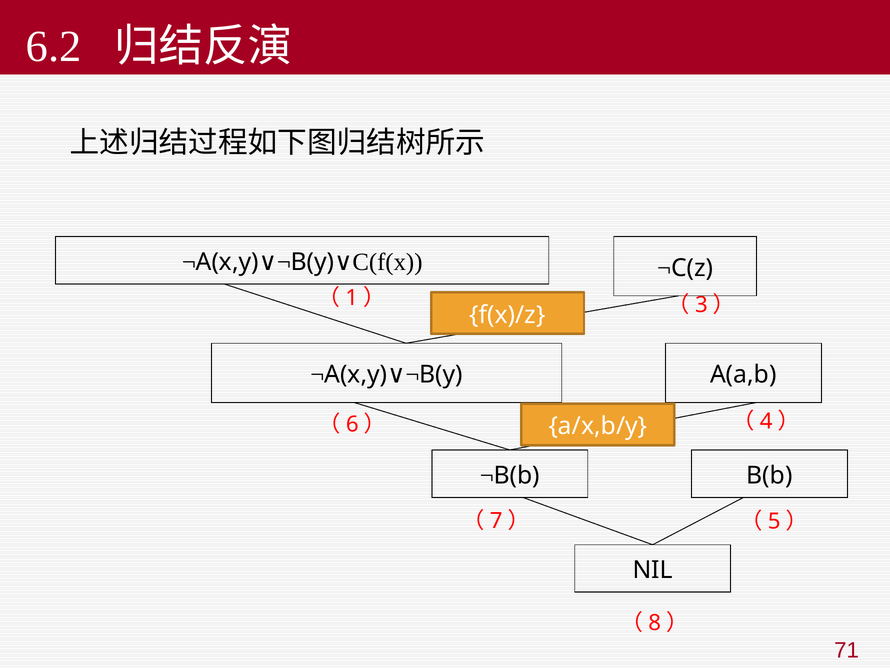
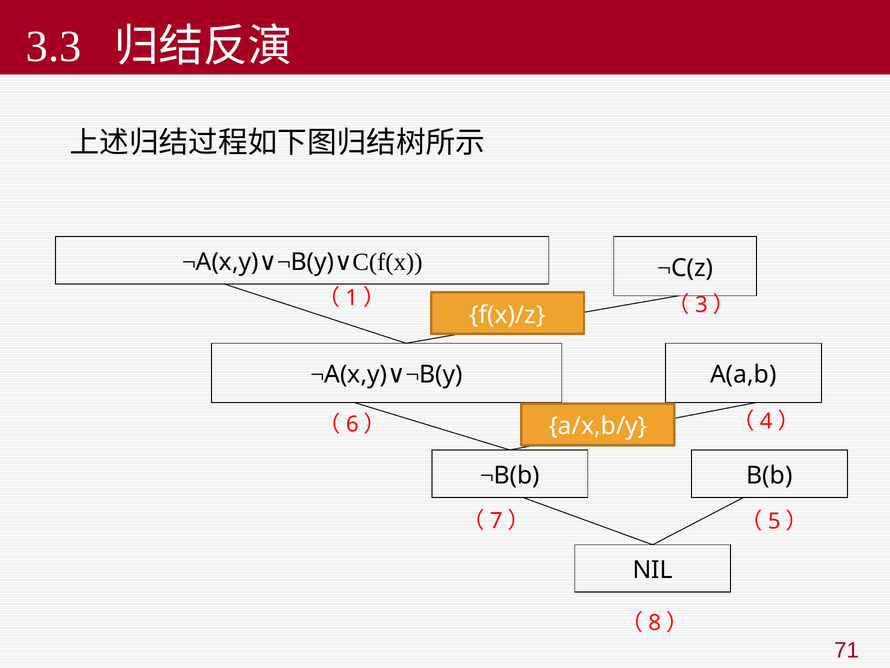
6.2: 6.2 -> 3.3 (54, 46)
